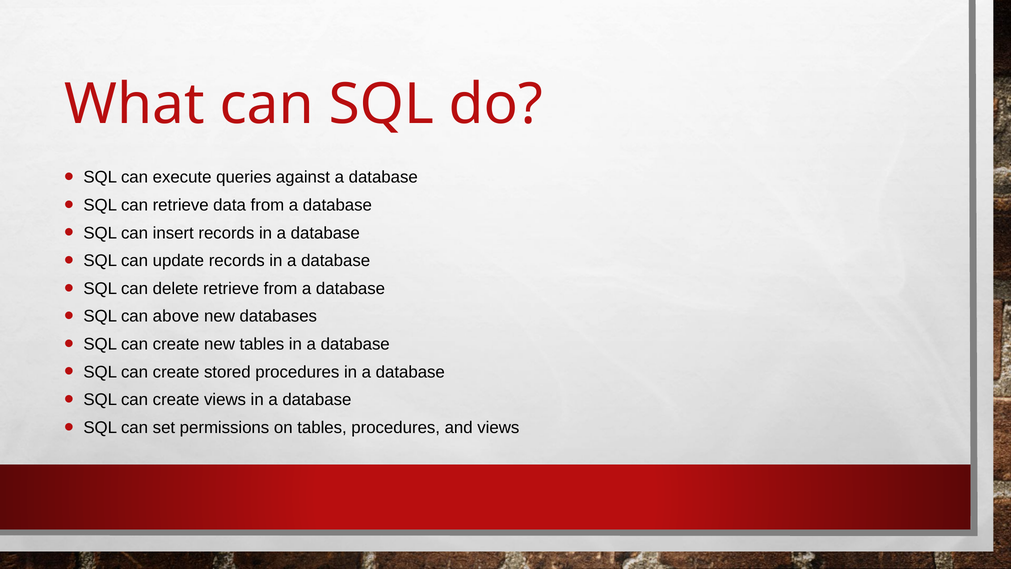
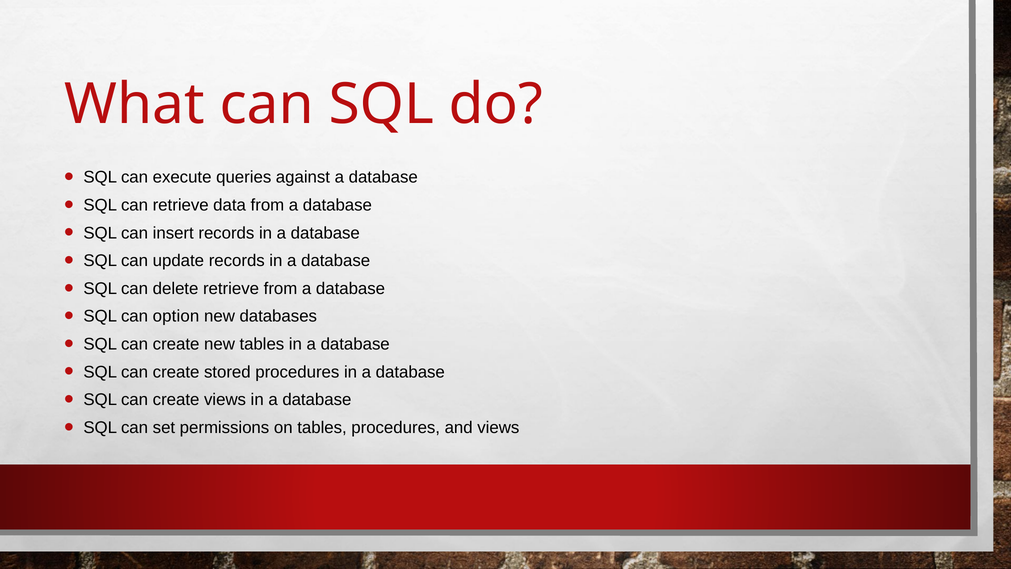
above: above -> option (176, 316)
